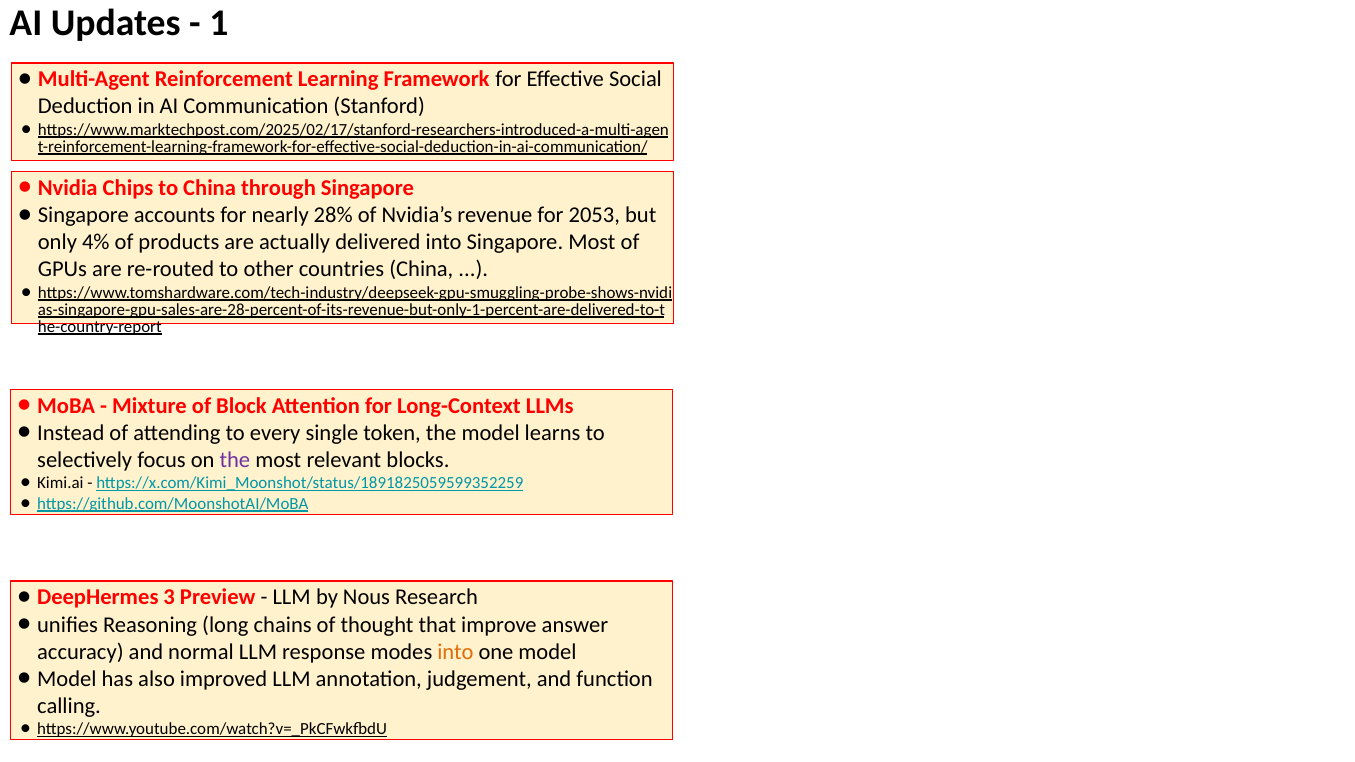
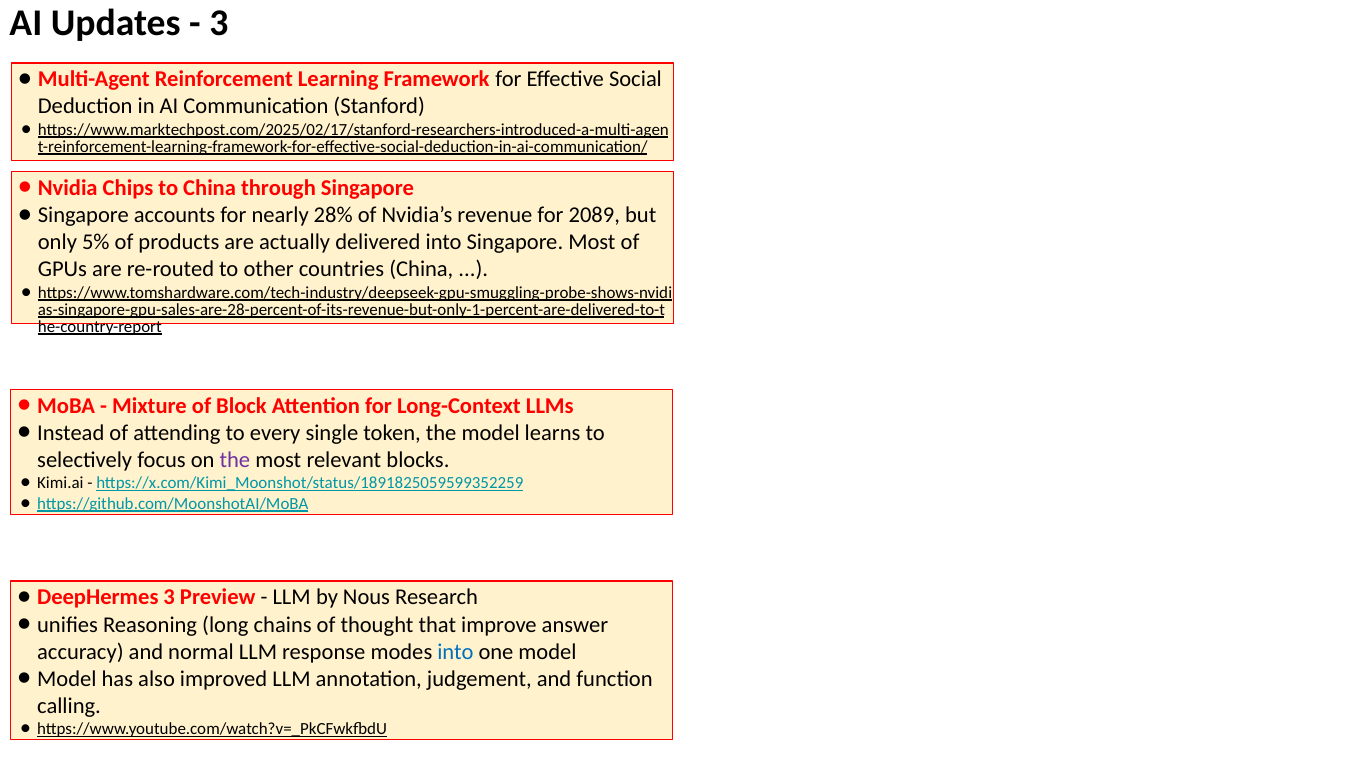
1: 1 -> 3 (219, 23)
2053: 2053 -> 2089 (594, 215)
4%: 4% -> 5% (96, 242)
into colour: orange -> blue (455, 652)
